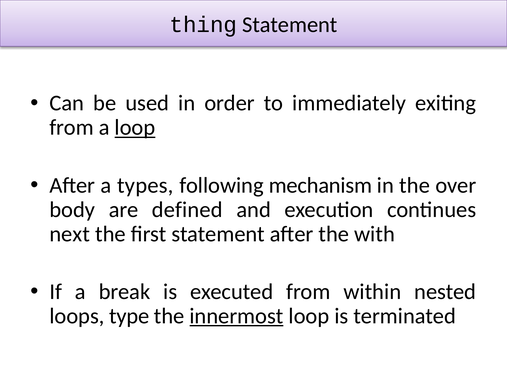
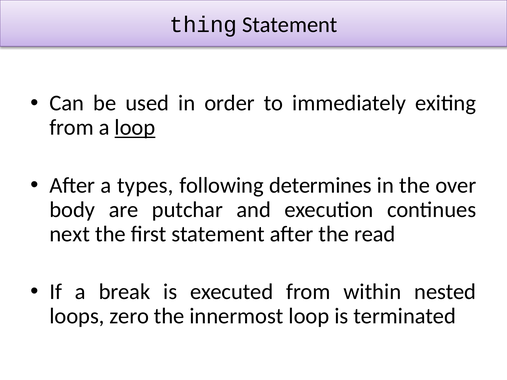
mechanism: mechanism -> determines (320, 185)
defined: defined -> putchar (187, 210)
with: with -> read (375, 234)
type: type -> zero (129, 316)
innermost underline: present -> none (236, 316)
